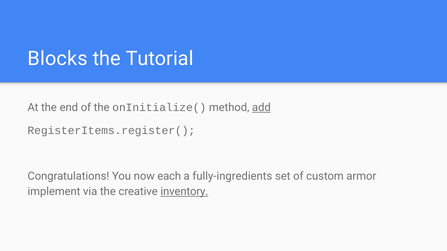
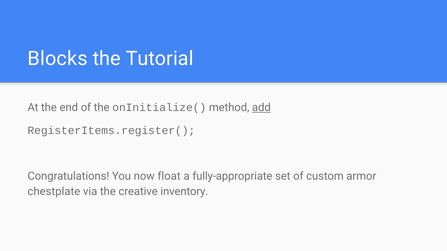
each: each -> float (169, 176)
fully-ingredients: fully-ingredients -> fully-appropriate (232, 176)
implement: implement -> chestplate (54, 192)
inventory underline: present -> none (184, 192)
